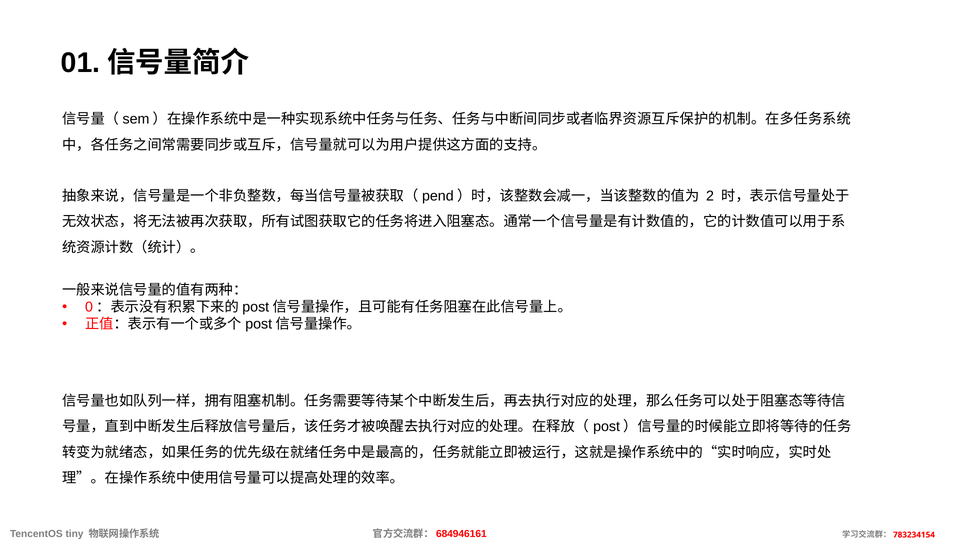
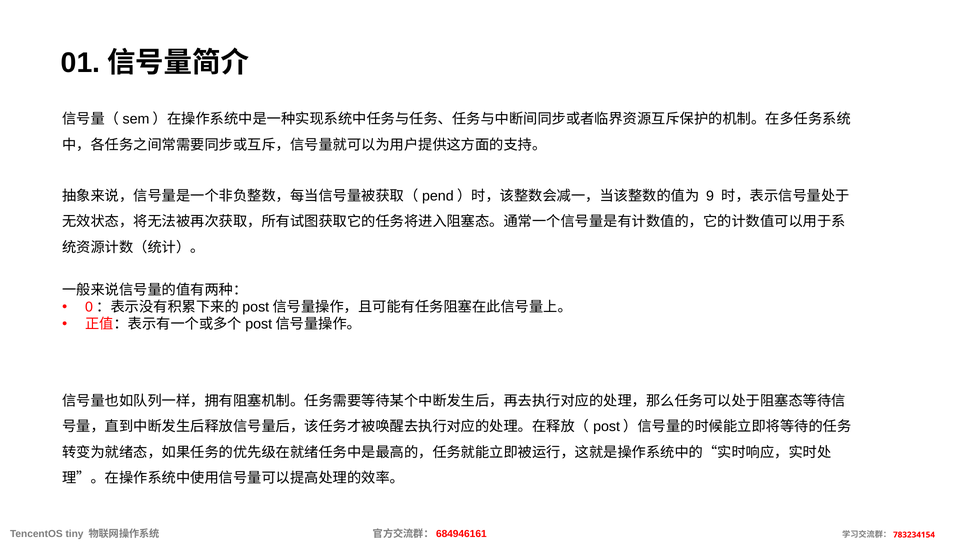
2: 2 -> 9 (710, 196)
